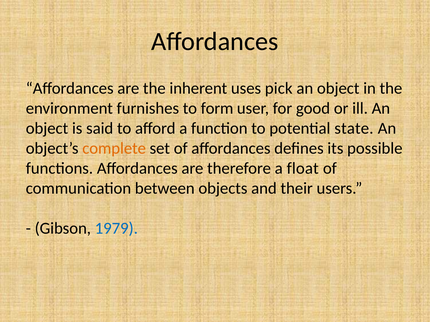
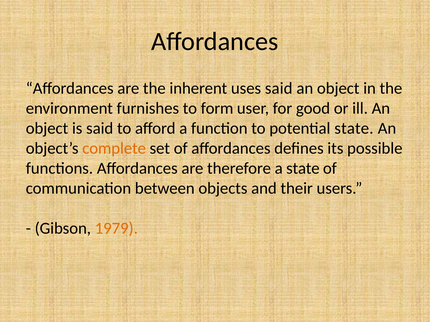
uses pick: pick -> said (279, 89)
a float: float -> state (303, 169)
1979 colour: blue -> orange (116, 229)
